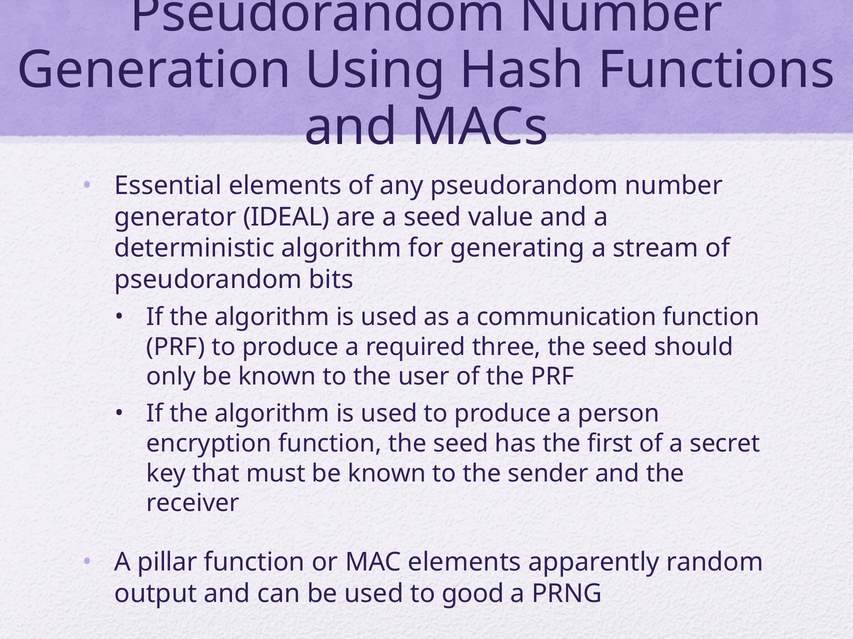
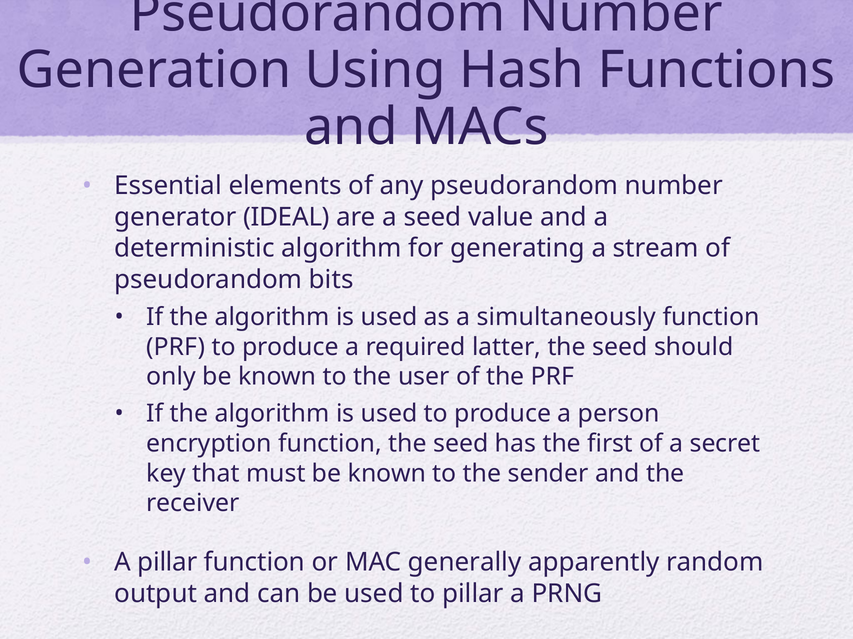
communication: communication -> simultaneously (566, 318)
three: three -> latter (507, 347)
MAC elements: elements -> generally (465, 563)
to good: good -> pillar (473, 594)
